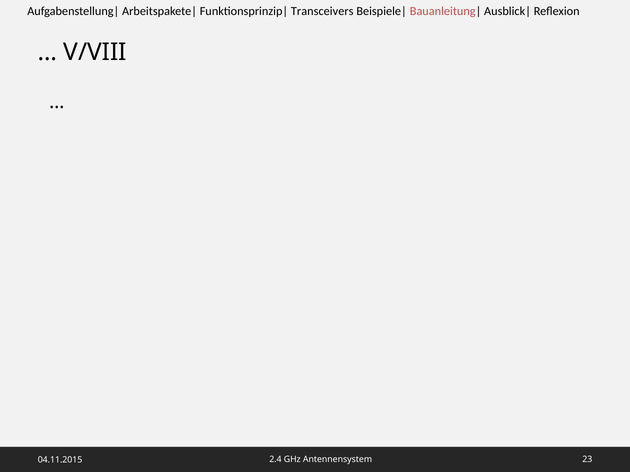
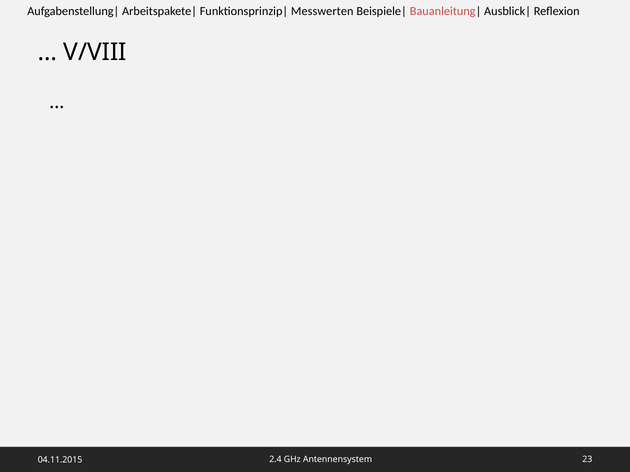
Transceivers: Transceivers -> Messwerten (322, 11)
